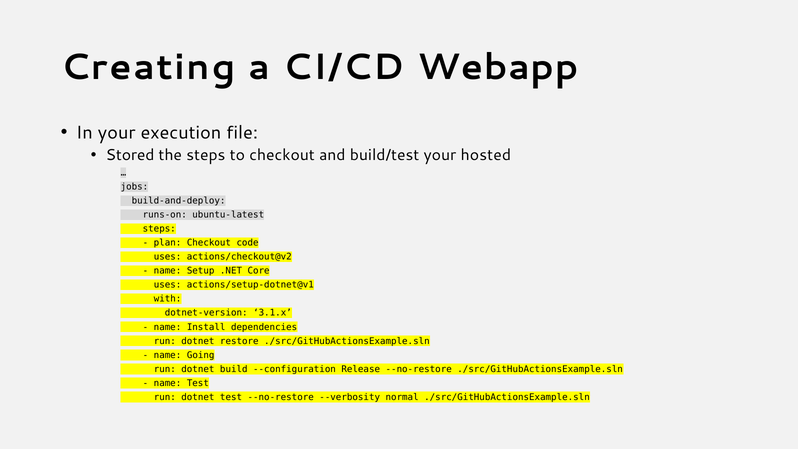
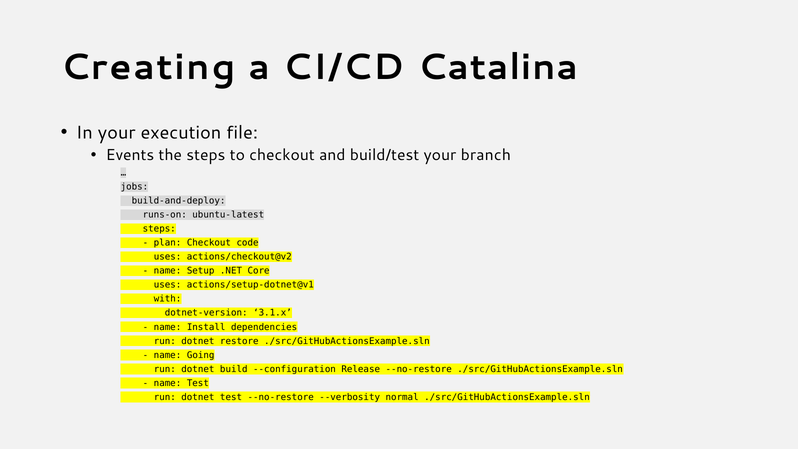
Webapp: Webapp -> Catalina (498, 67)
Stored: Stored -> Events (130, 155)
hosted: hosted -> branch (486, 155)
